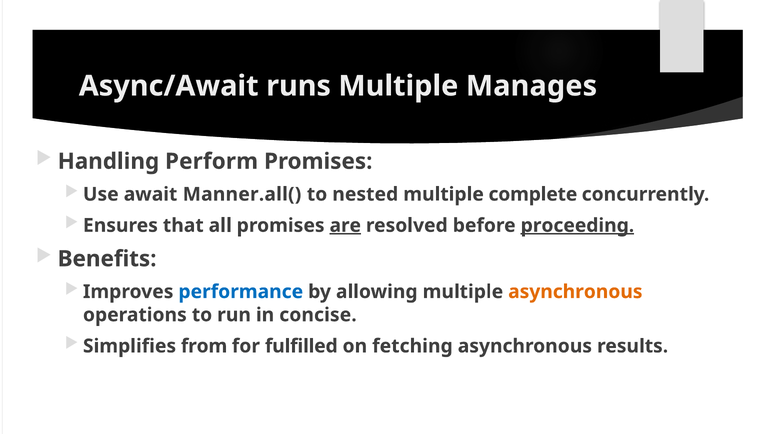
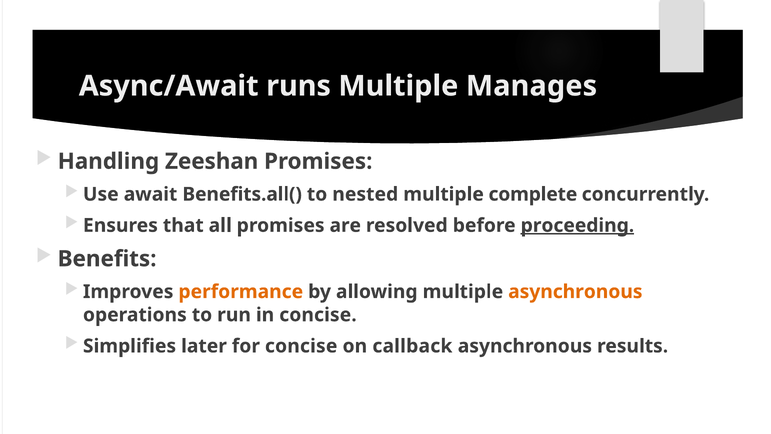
Perform: Perform -> Zeeshan (212, 161)
Manner.all(: Manner.all( -> Benefits.all( (242, 194)
are underline: present -> none (345, 225)
performance colour: blue -> orange (241, 292)
from: from -> later (204, 346)
for fulfilled: fulfilled -> concise (301, 346)
fetching: fetching -> callback (412, 346)
